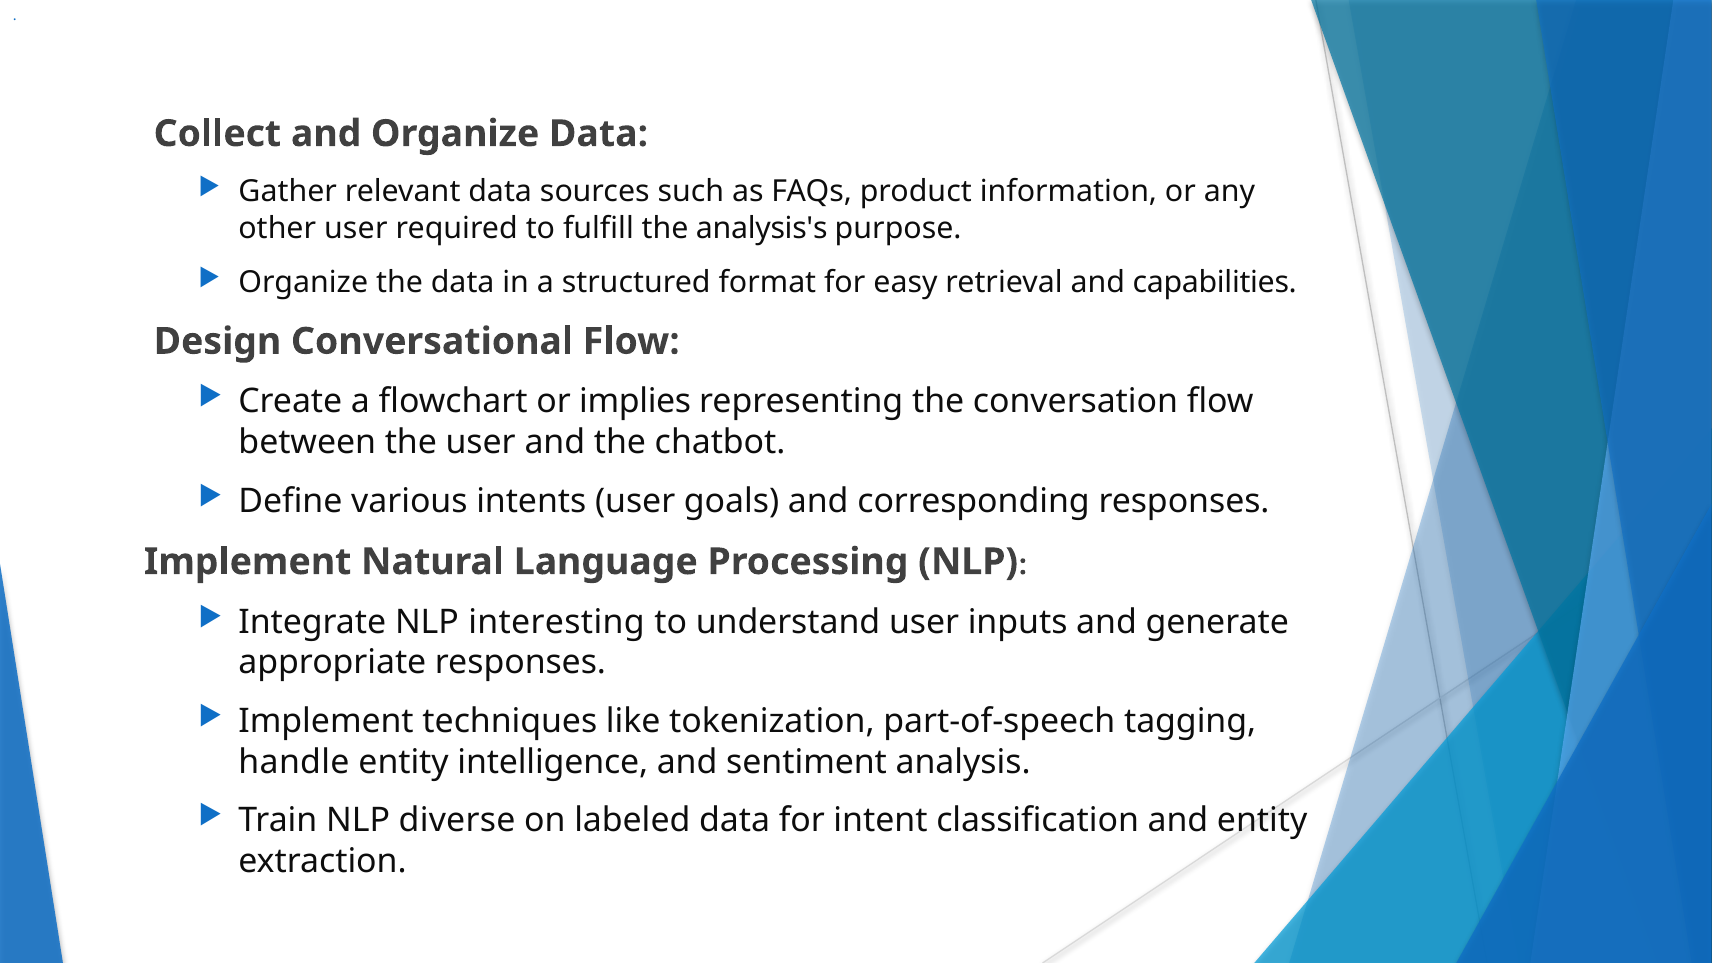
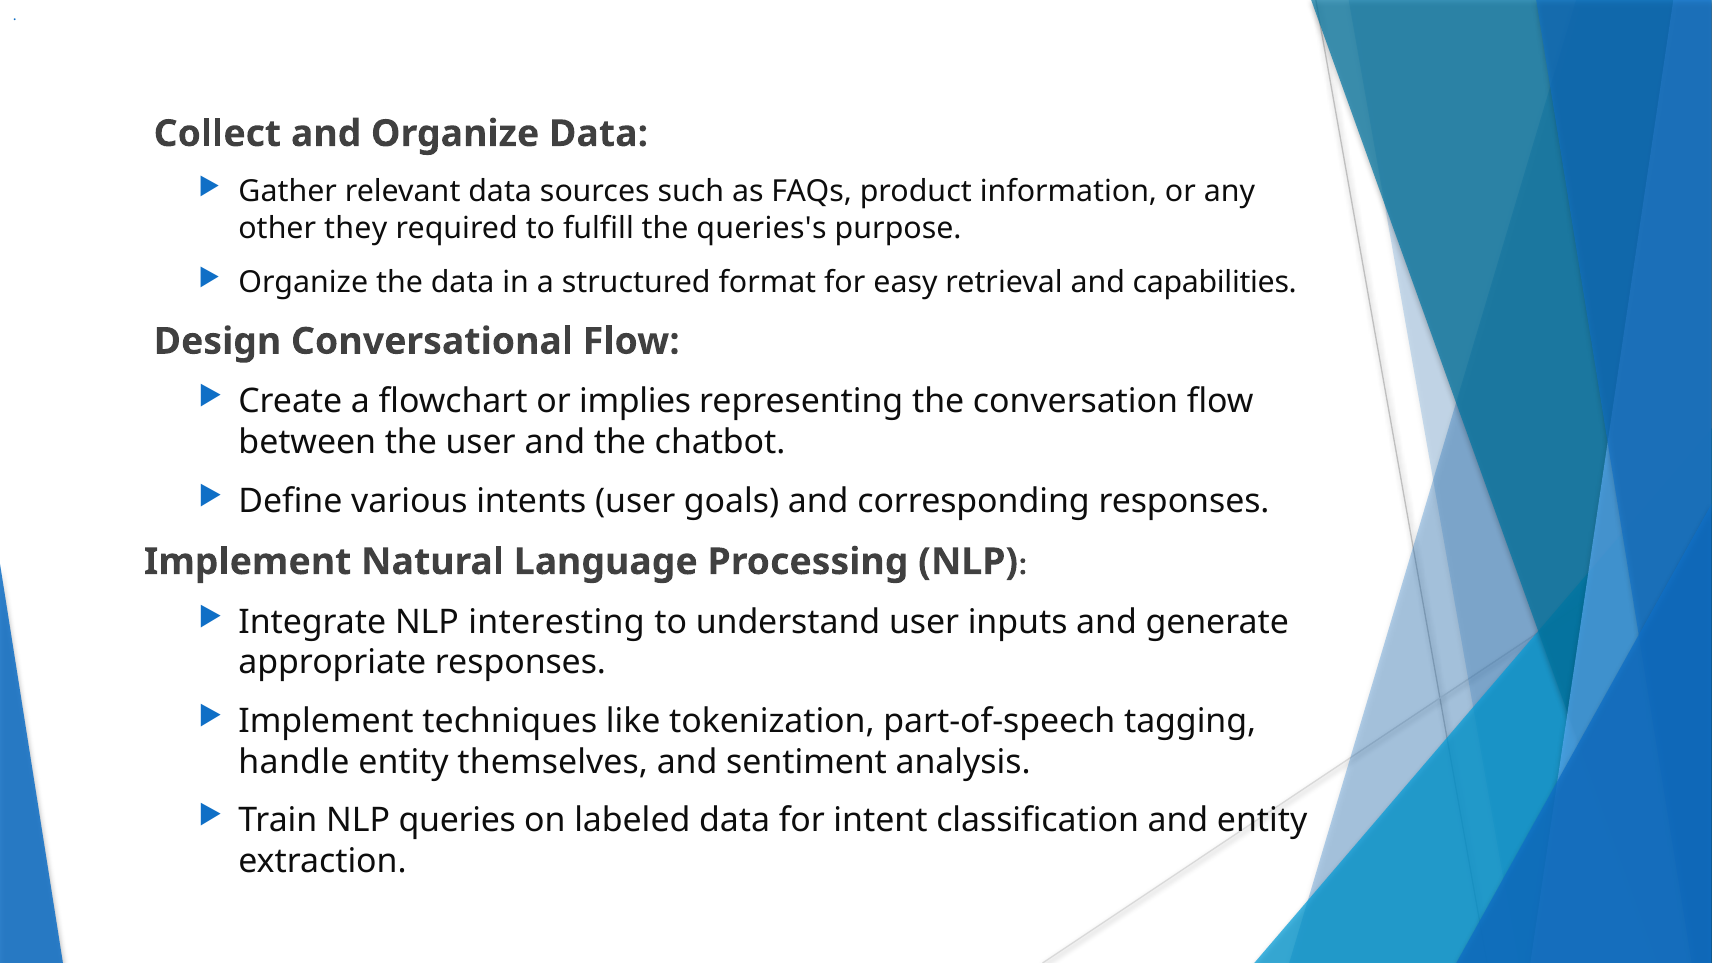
other user: user -> they (356, 228)
analysis's: analysis's -> queries's (761, 228)
intelligence: intelligence -> themselves (553, 762)
diverse: diverse -> queries (457, 820)
